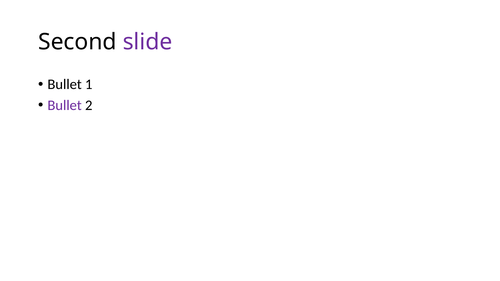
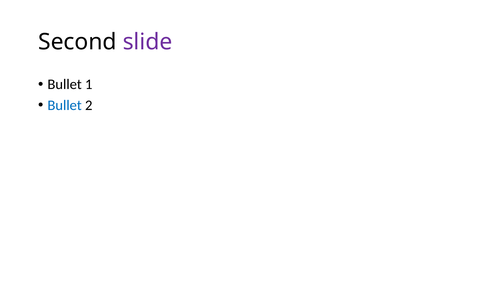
Bullet colour: purple -> blue (65, 106)
